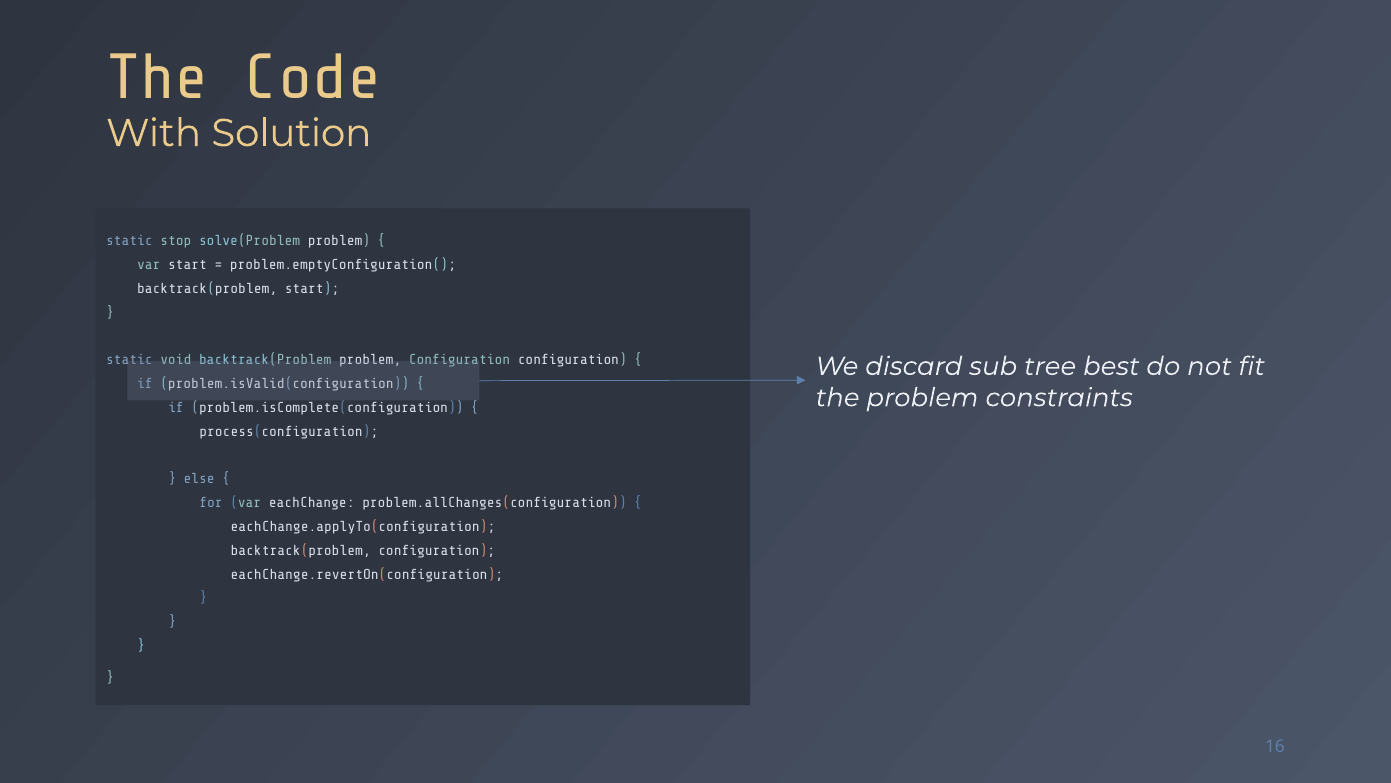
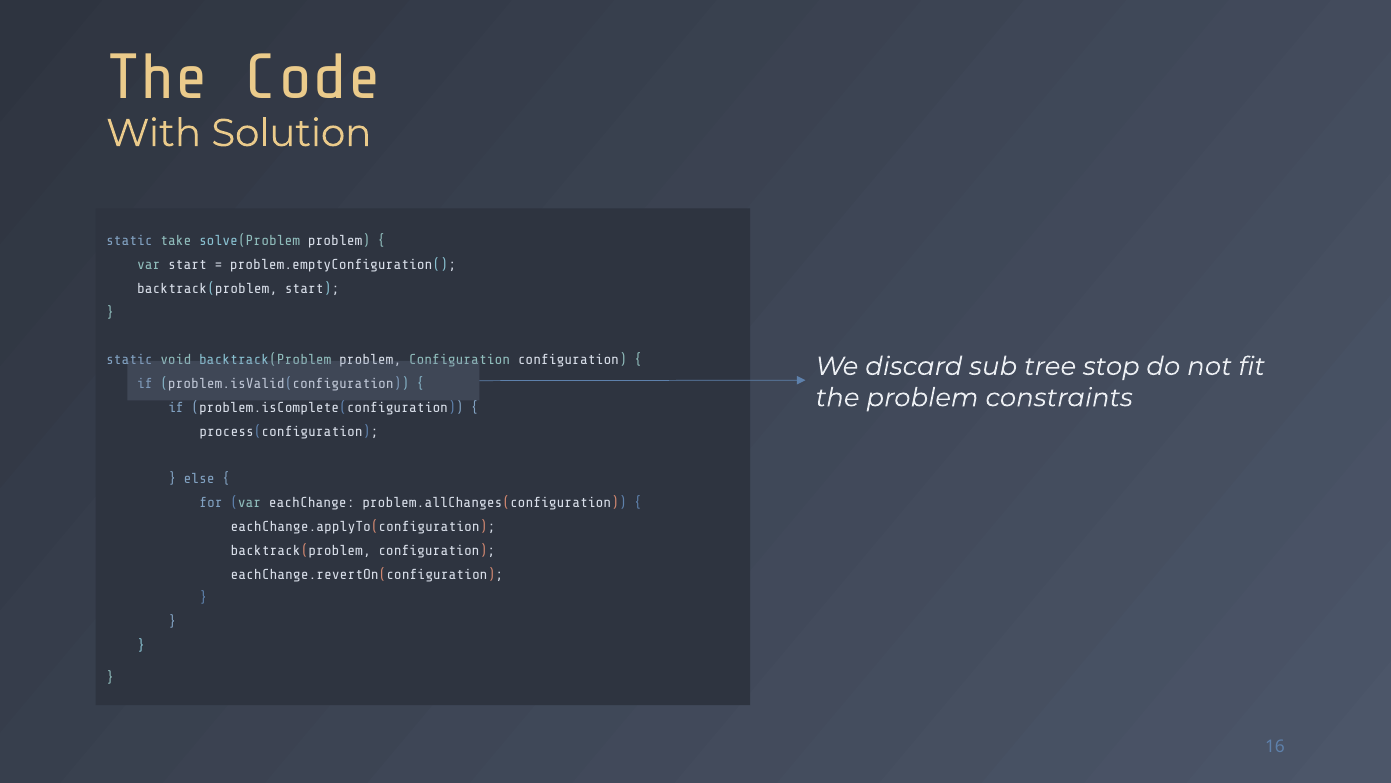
stop: stop -> take (176, 241)
best: best -> stop (1111, 366)
